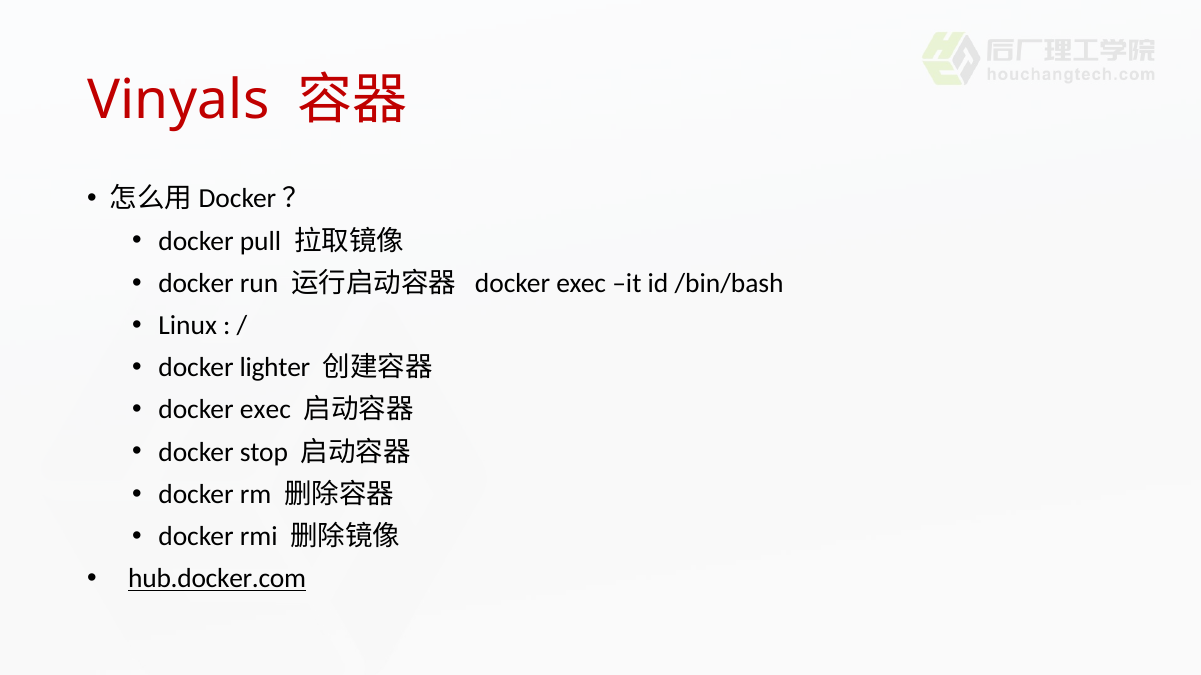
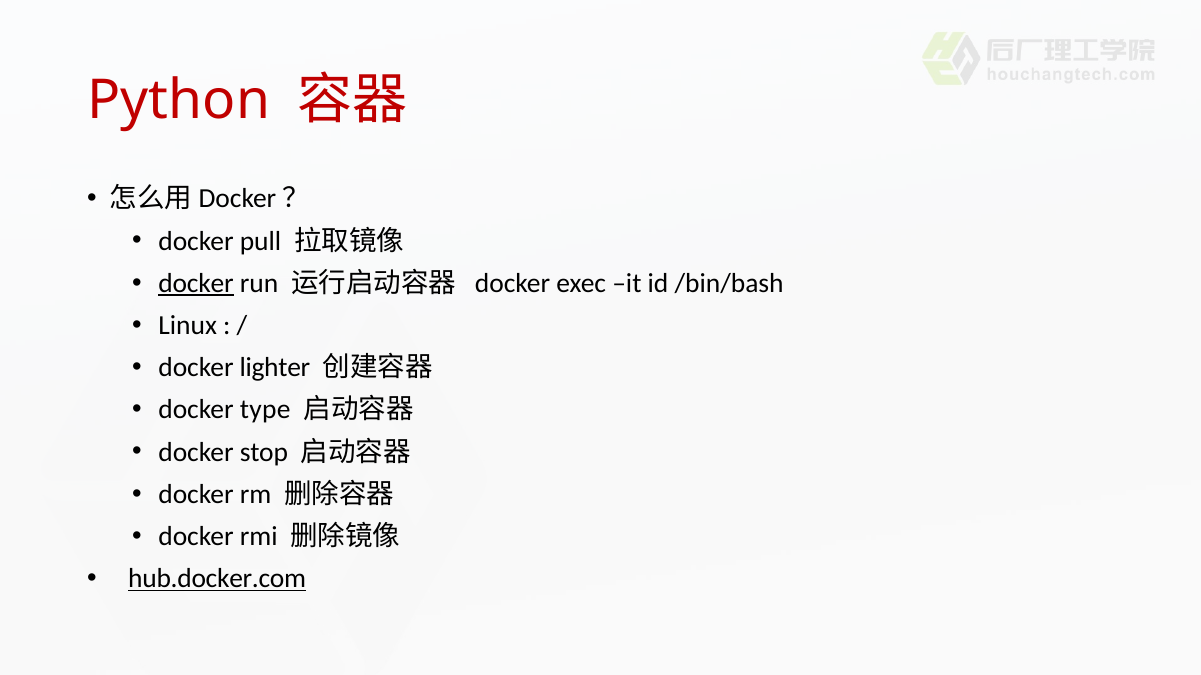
Vinyals: Vinyals -> Python (179, 101)
docker underline: none -> present (196, 283)
exec: exec -> type (265, 410)
